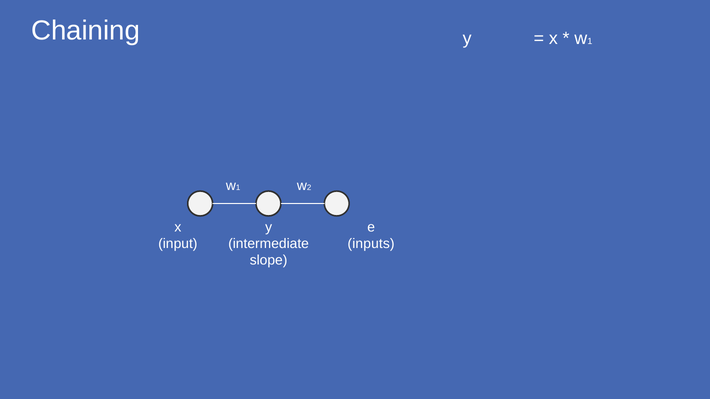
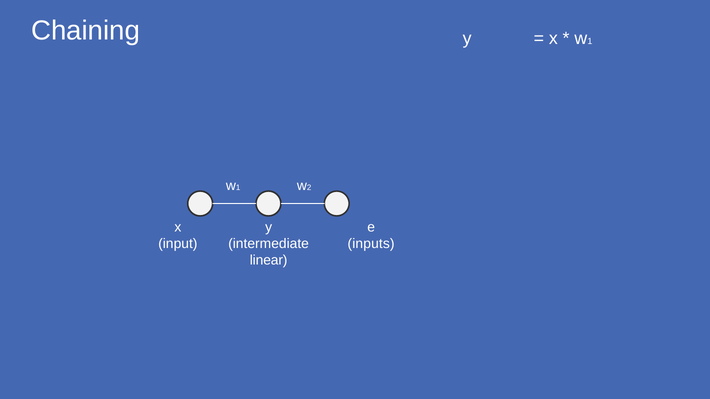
slope: slope -> linear (269, 260)
